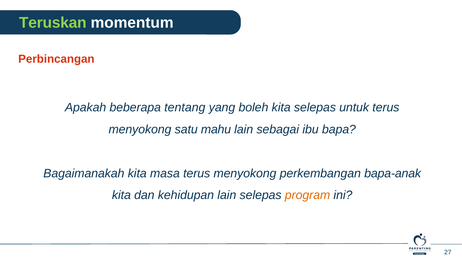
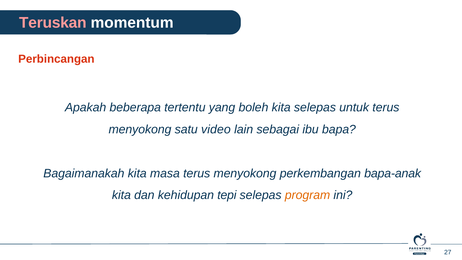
Teruskan colour: light green -> pink (53, 23)
tentang: tentang -> tertentu (185, 107)
mahu: mahu -> video (216, 129)
kehidupan lain: lain -> tepi (227, 195)
